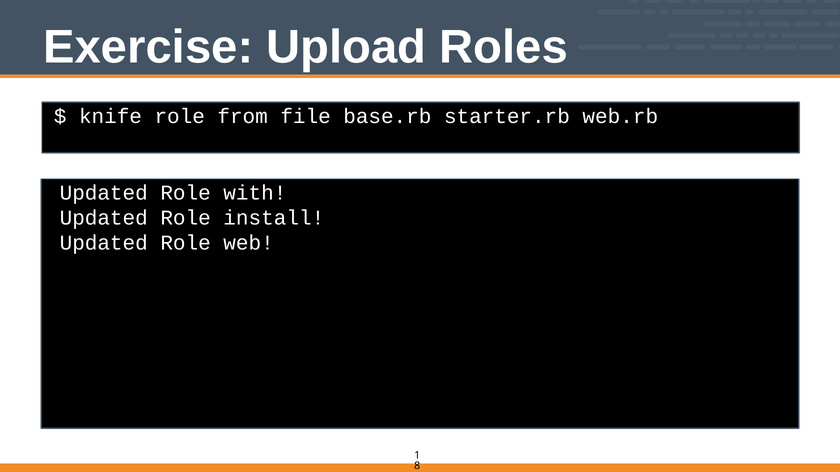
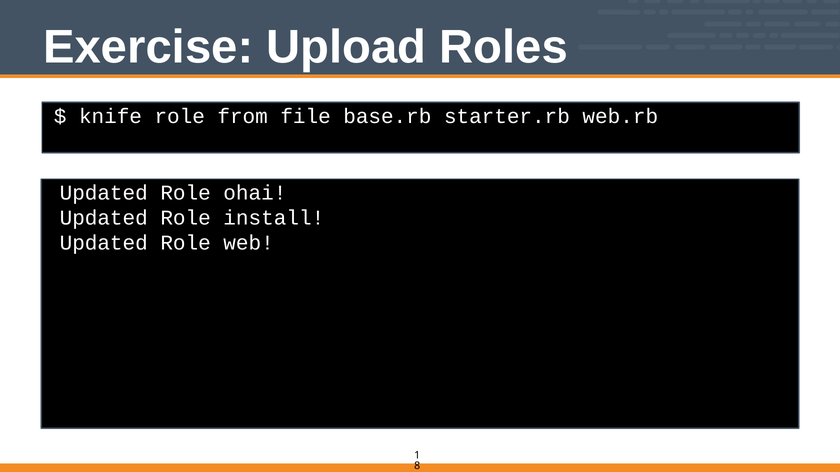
with: with -> ohai (255, 193)
